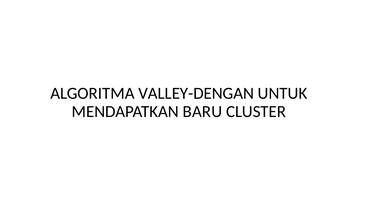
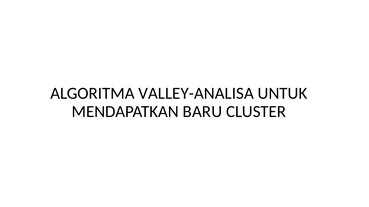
VALLEY-DENGAN: VALLEY-DENGAN -> VALLEY-ANALISA (196, 93)
